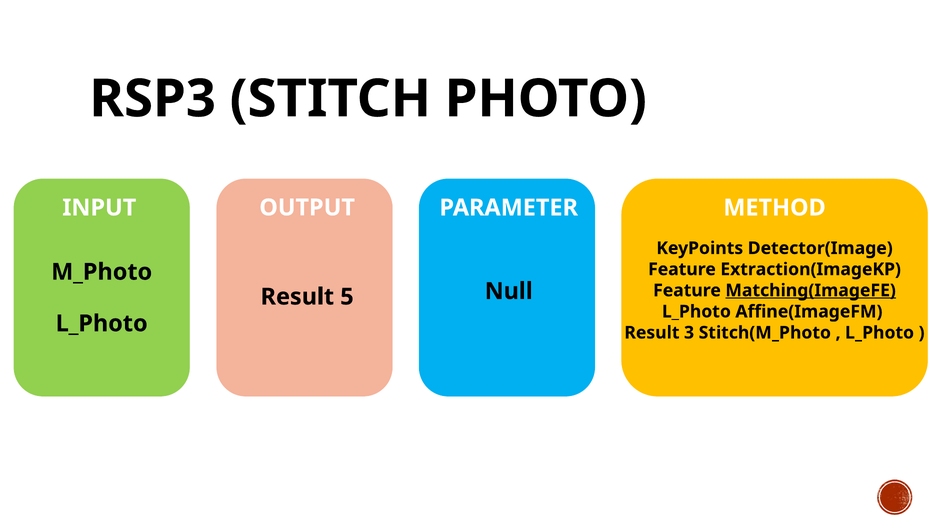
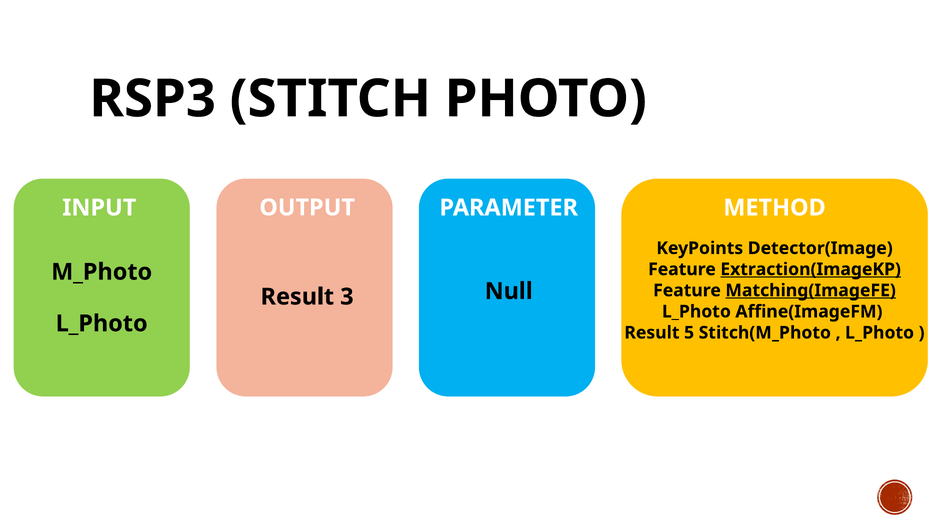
Extraction(ImageKP underline: none -> present (811, 269)
5: 5 -> 3 (347, 297)
3: 3 -> 5 (689, 332)
